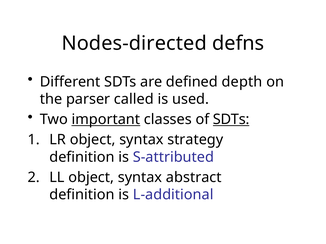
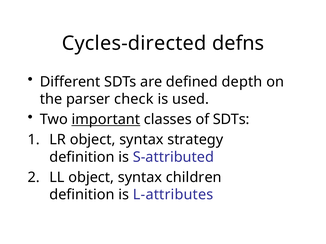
Nodes-directed: Nodes-directed -> Cycles-directed (134, 43)
called: called -> check (134, 99)
SDTs underline: present -> none (231, 120)
abstract: abstract -> children (194, 178)
L-additional: L-additional -> L-attributes (173, 195)
